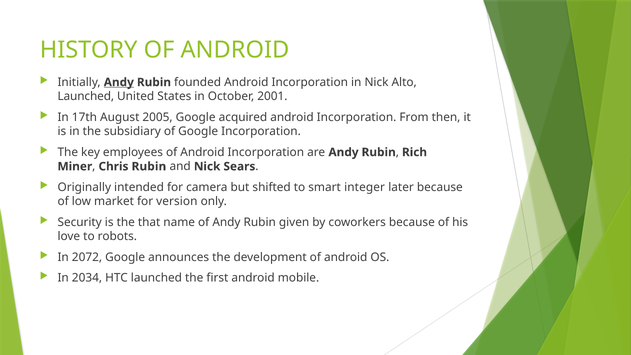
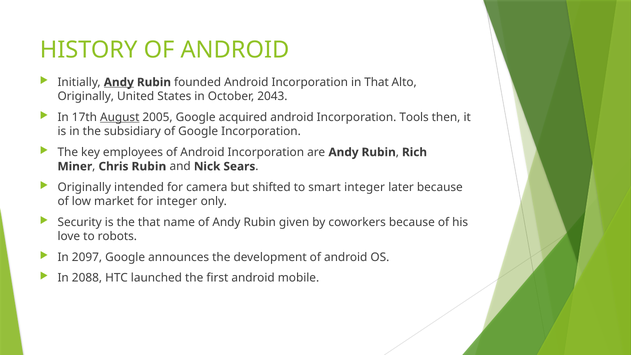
in Nick: Nick -> That (377, 82)
Launched: Launched -> Originally (86, 96)
2001: 2001 -> 2043 (272, 96)
August underline: none -> present (120, 117)
From: From -> Tools (414, 117)
for version: version -> integer (177, 201)
2072: 2072 -> 2097 (87, 257)
2034: 2034 -> 2088 (87, 278)
